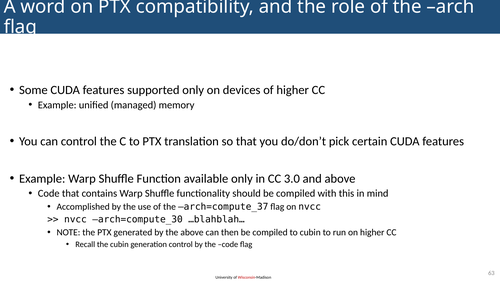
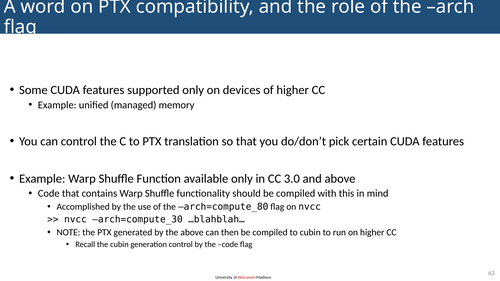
arch=compute_37: arch=compute_37 -> arch=compute_80 (223, 207)
